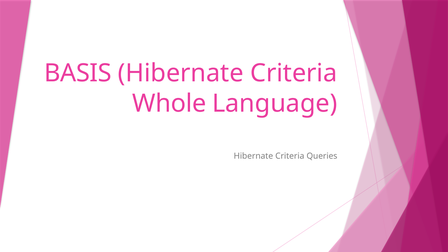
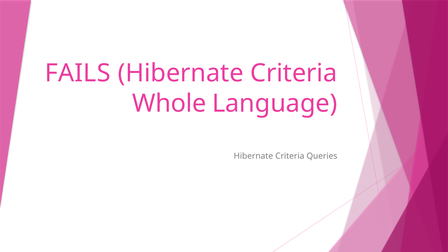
BASIS: BASIS -> FAILS (78, 73)
